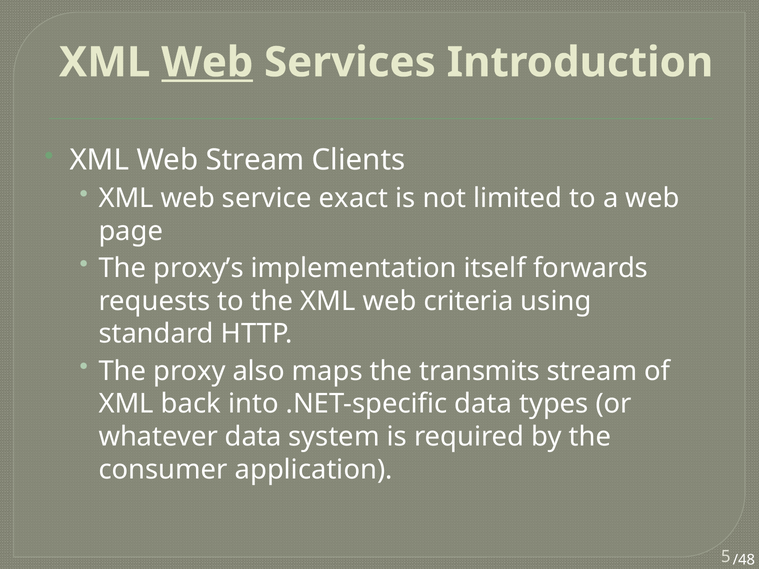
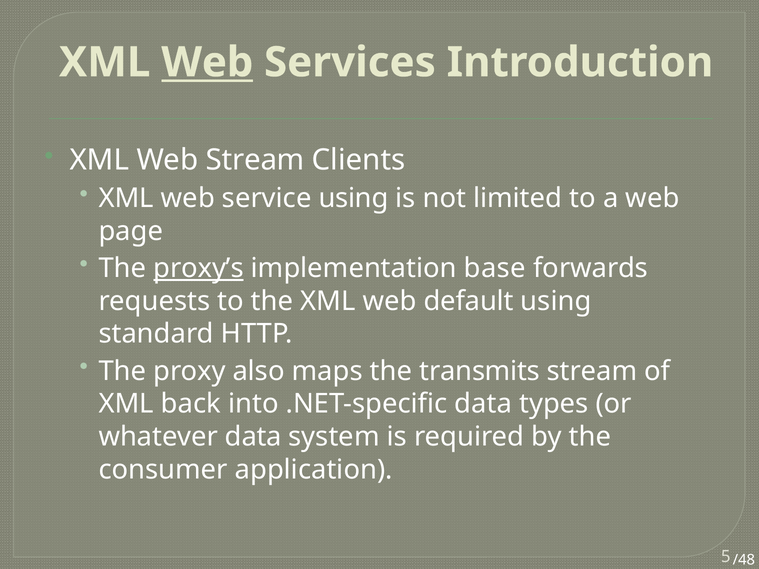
service exact: exact -> using (354, 198)
proxy’s underline: none -> present (198, 268)
itself: itself -> base (495, 268)
criteria: criteria -> default (469, 301)
